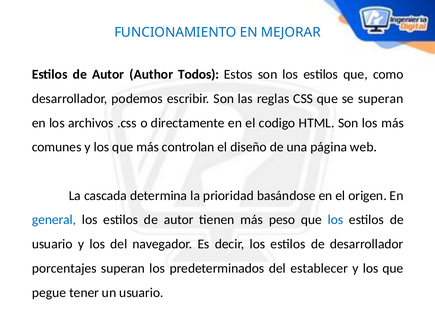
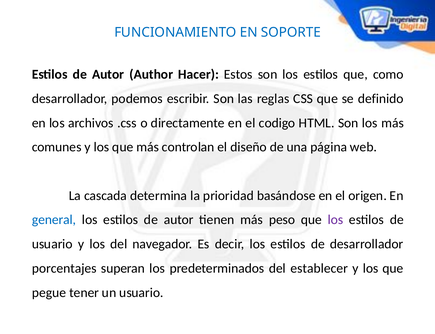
MEJORAR: MEJORAR -> SOPORTE (291, 32)
Todos: Todos -> Hacer (198, 75)
se superan: superan -> definido (381, 99)
los colour: blue -> purple (335, 220)
